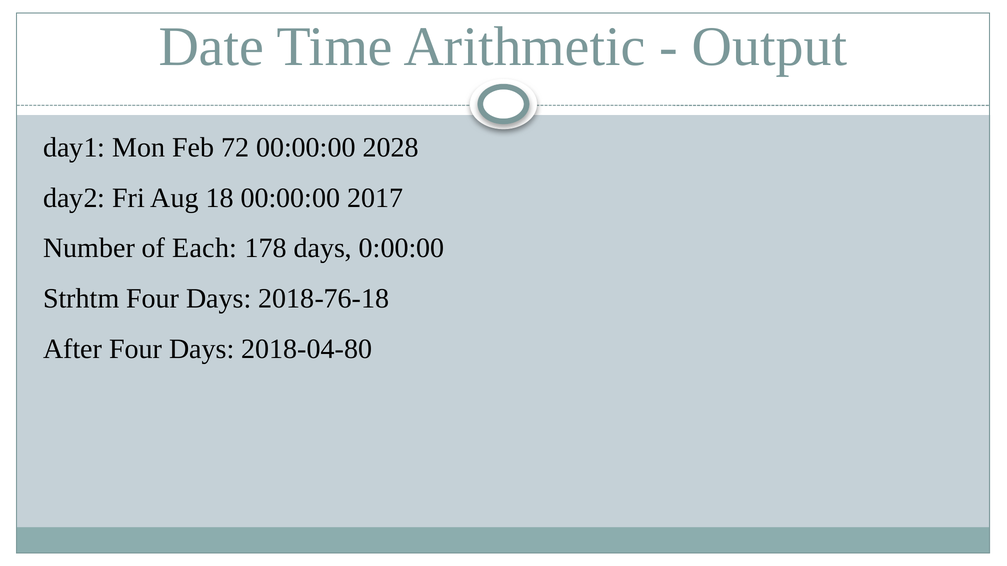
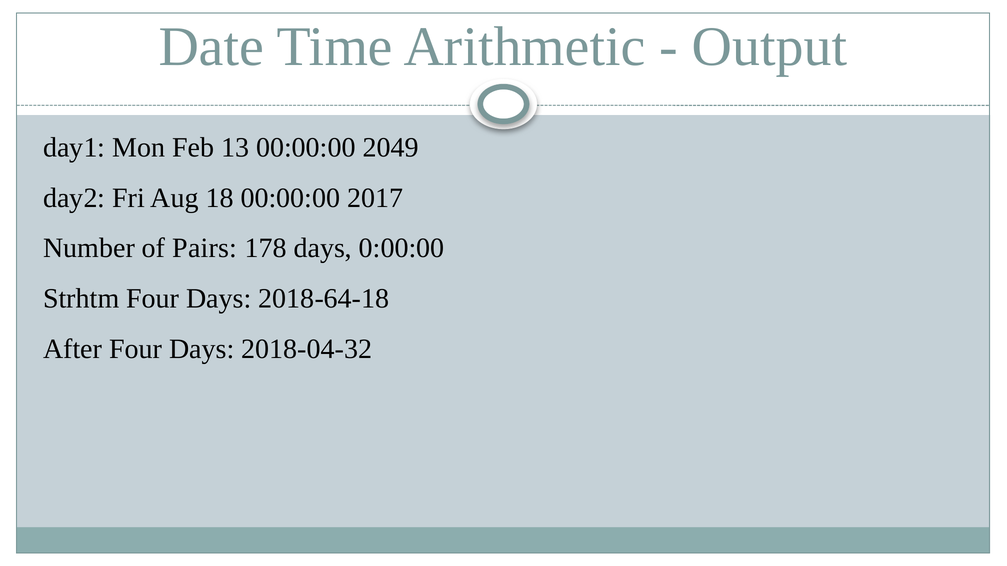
72: 72 -> 13 (235, 148)
2028: 2028 -> 2049 (391, 148)
Each: Each -> Pairs (205, 248)
2018-76-18: 2018-76-18 -> 2018-64-18 (324, 299)
2018-04-80: 2018-04-80 -> 2018-04-32 (307, 349)
